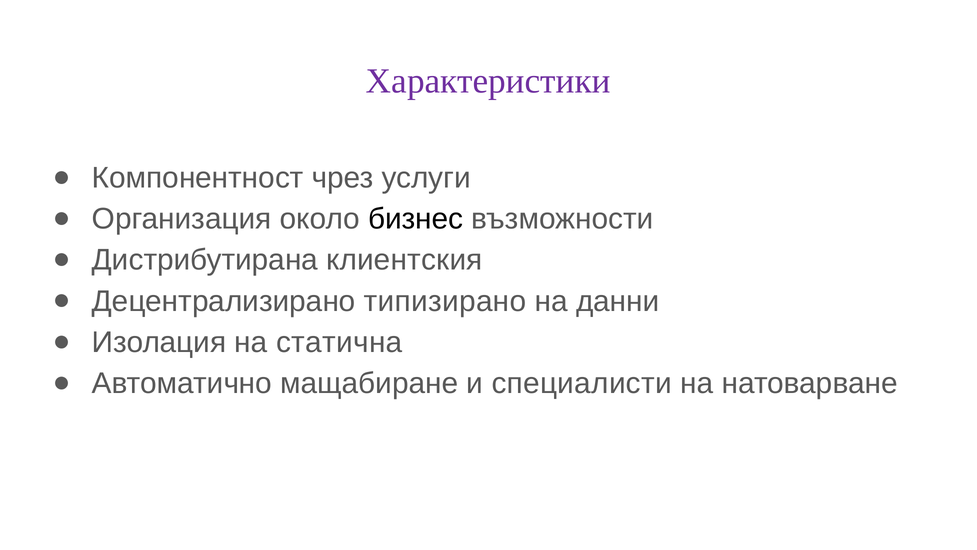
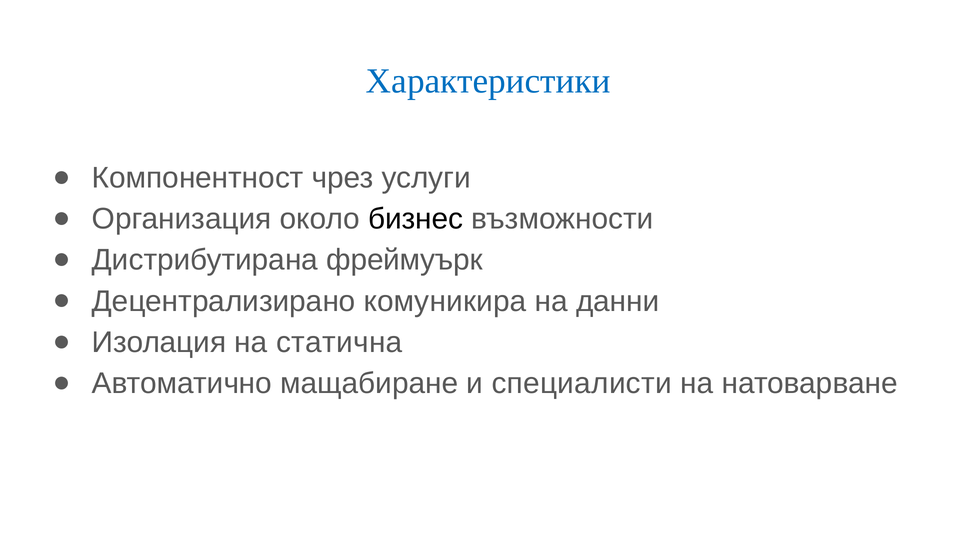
Характеристики colour: purple -> blue (488, 81)
клиентския: клиентския -> фреймуърк (405, 260)
типизирано: типизирано -> комуникира (445, 301)
